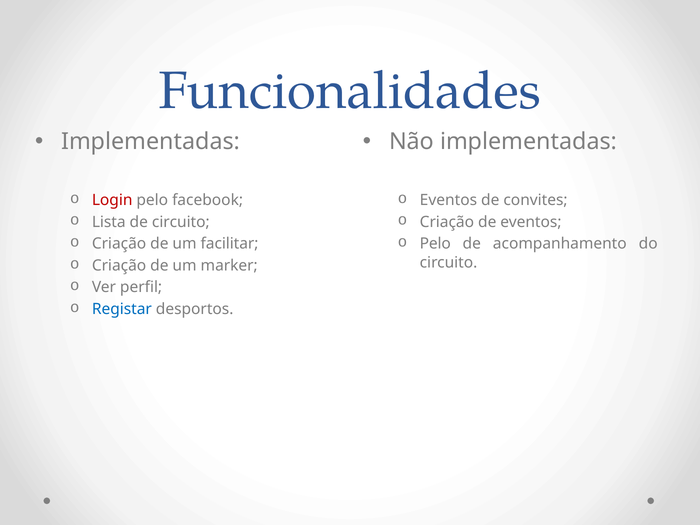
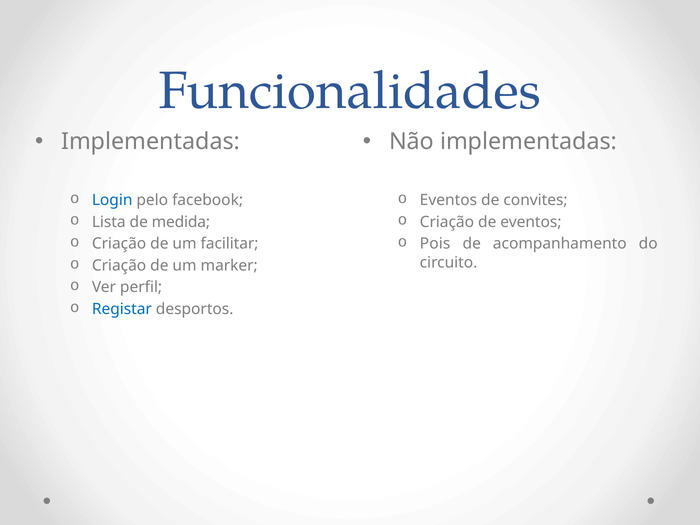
Login colour: red -> blue (112, 200)
de circuito: circuito -> medida (181, 222)
Pelo: Pelo -> Pois (435, 244)
